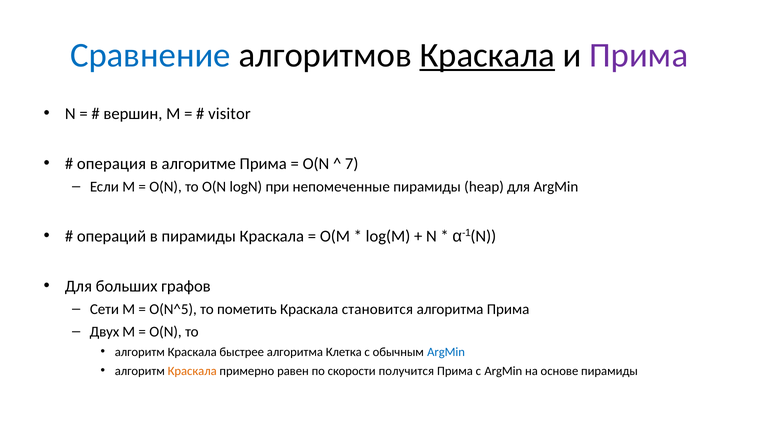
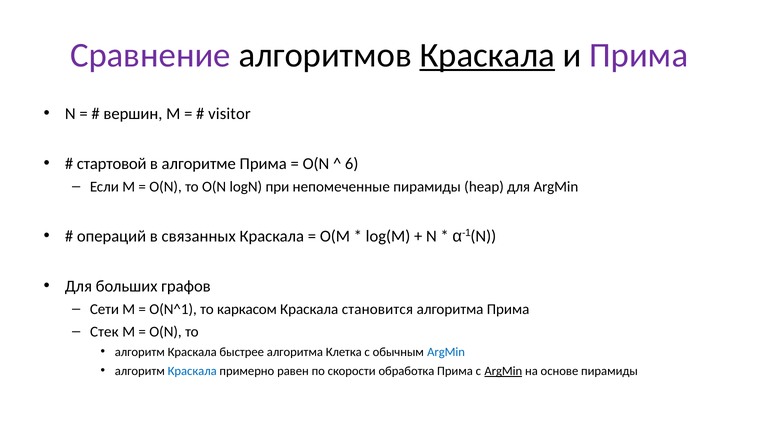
Сравнение colour: blue -> purple (150, 55)
операция: операция -> стартовой (112, 164)
7: 7 -> 6 (352, 164)
в пирамиды: пирамиды -> связанных (199, 236)
O(N^5: O(N^5 -> O(N^1 (173, 309)
пометить: пометить -> каркасом (247, 309)
Двух: Двух -> Стек (104, 332)
Краскала colour: orange -> blue (192, 371)
получится: получится -> обработка (406, 371)
ArgMin underline: none -> present (503, 371)
